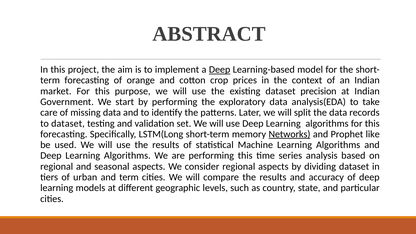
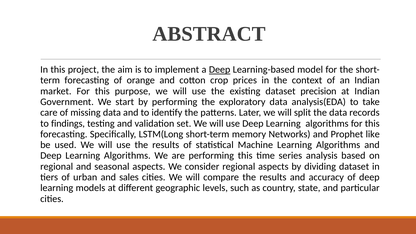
to dataset: dataset -> findings (68, 123)
Networks underline: present -> none (290, 134)
and term: term -> sales (129, 177)
